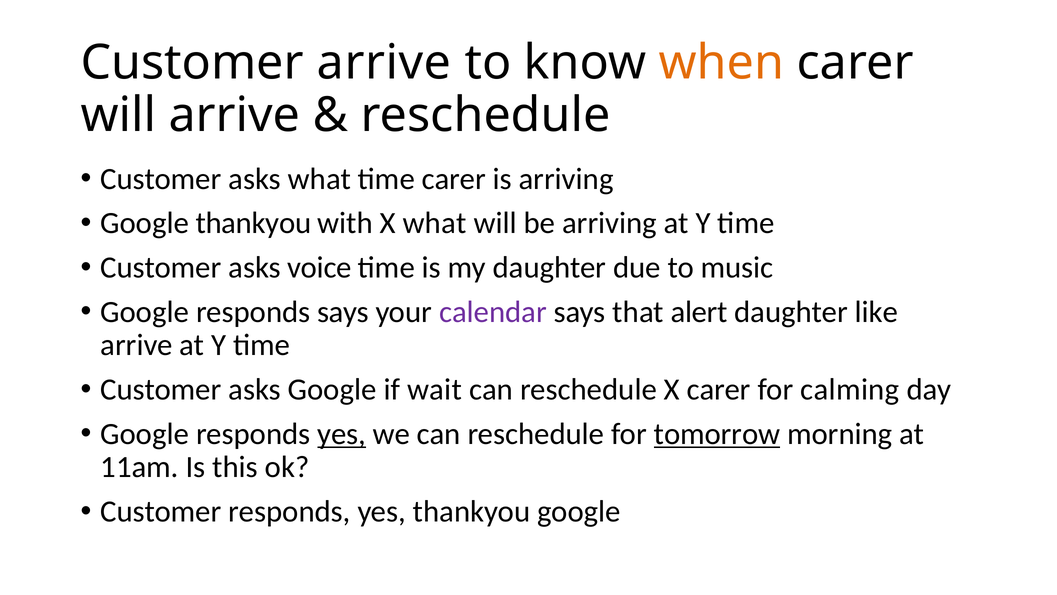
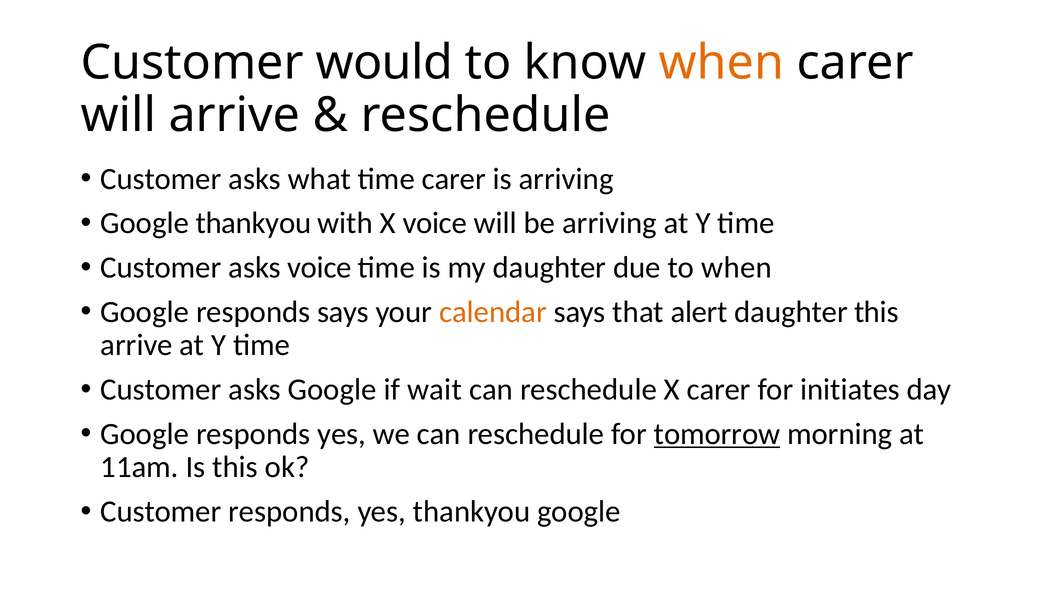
Customer arrive: arrive -> would (384, 63)
X what: what -> voice (435, 223)
to music: music -> when (737, 267)
calendar colour: purple -> orange (493, 312)
daughter like: like -> this (876, 312)
calming: calming -> initiates (850, 389)
yes underline: present -> none (342, 434)
